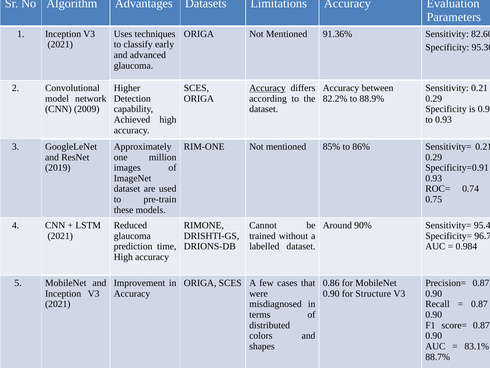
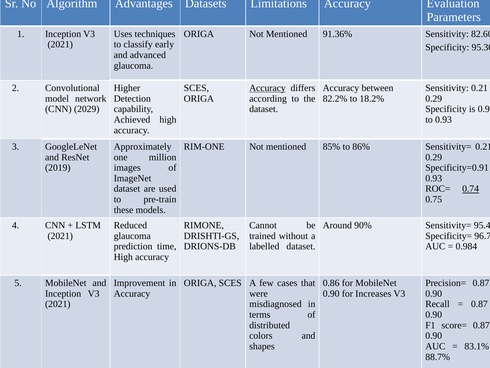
88.9%: 88.9% -> 18.2% (372, 98)
2009: 2009 -> 2029 (87, 109)
0.74 underline: none -> present (471, 189)
Structure: Structure -> Increases (373, 293)
